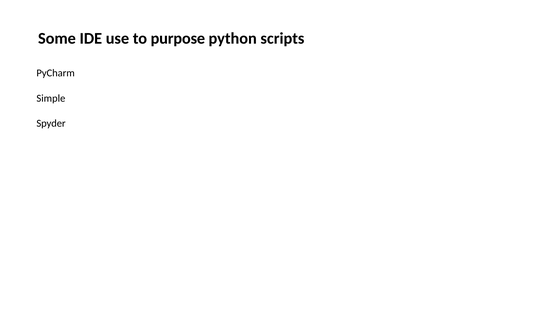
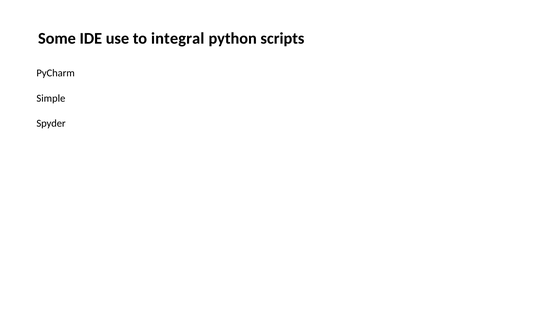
purpose: purpose -> integral (178, 38)
